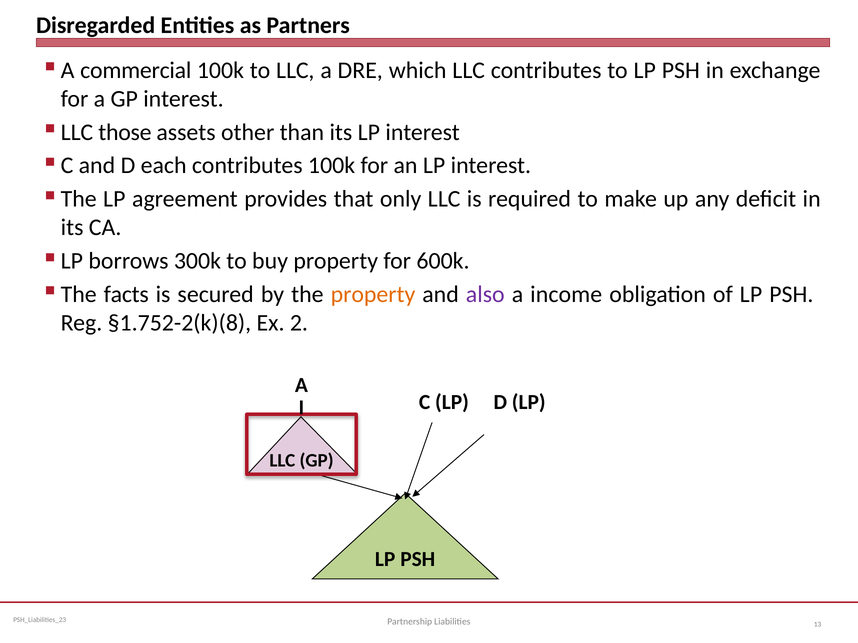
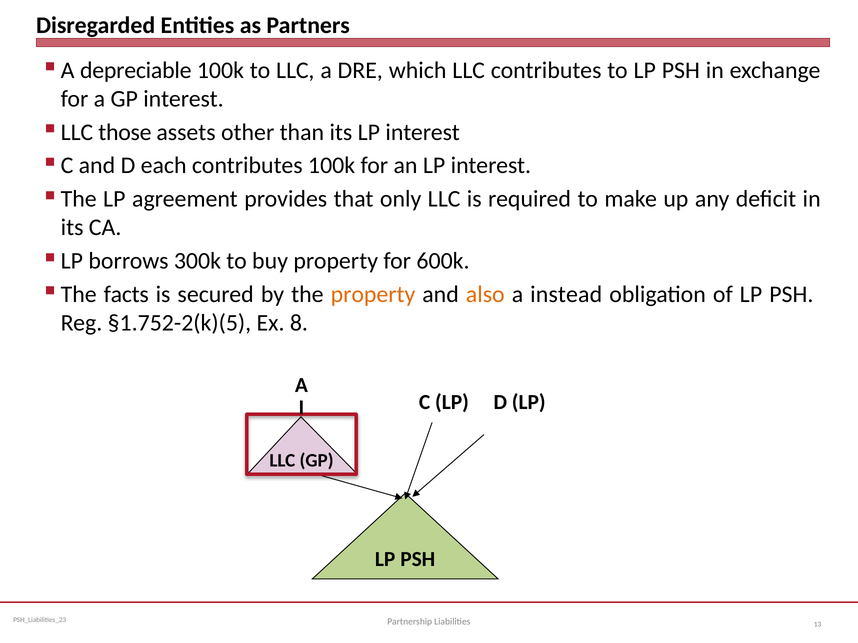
commercial: commercial -> depreciable (136, 70)
also colour: purple -> orange (485, 294)
income: income -> instead (566, 294)
§1.752-2(k)(8: §1.752-2(k)(8 -> §1.752-2(k)(5 (179, 323)
2: 2 -> 8 (299, 323)
